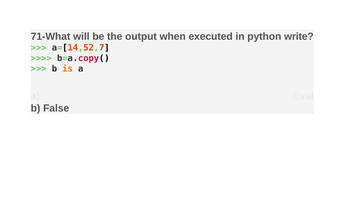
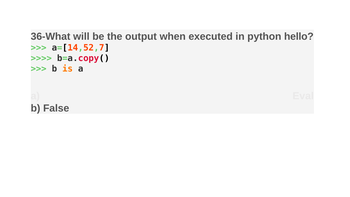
71-What: 71-What -> 36-What (51, 36)
write: write -> hello (299, 36)
